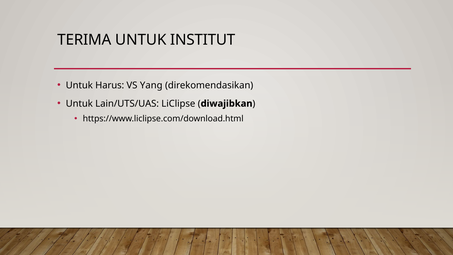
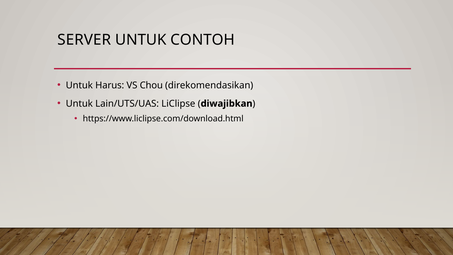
TERIMA: TERIMA -> SERVER (84, 40)
INSTITUT: INSTITUT -> CONTOH (203, 40)
Yang: Yang -> Chou (151, 85)
